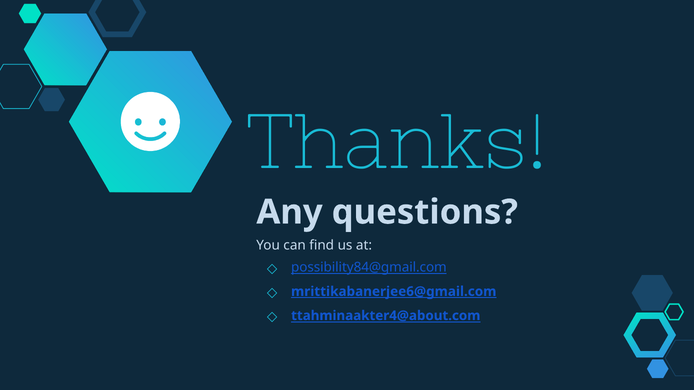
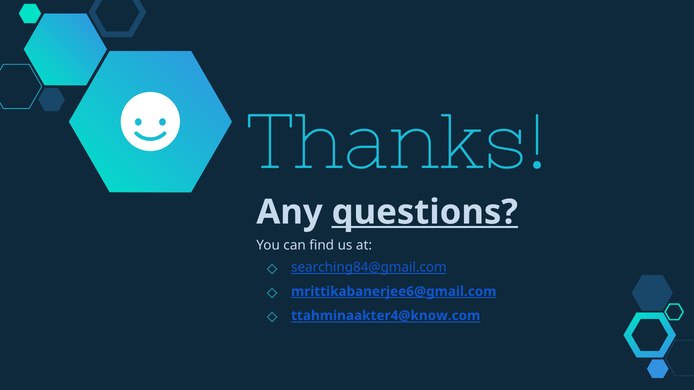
questions underline: none -> present (425, 212)
possibility84@gmail.com: possibility84@gmail.com -> searching84@gmail.com (369, 268)
ttahminaakter4@about.com: ttahminaakter4@about.com -> ttahminaakter4@know.com (386, 316)
